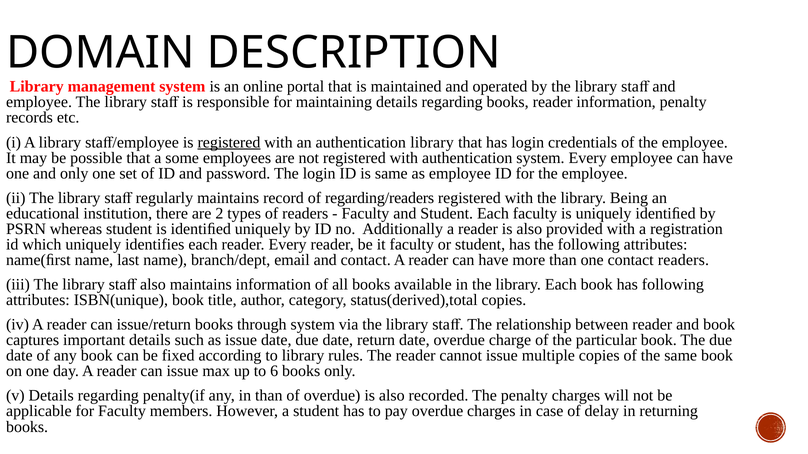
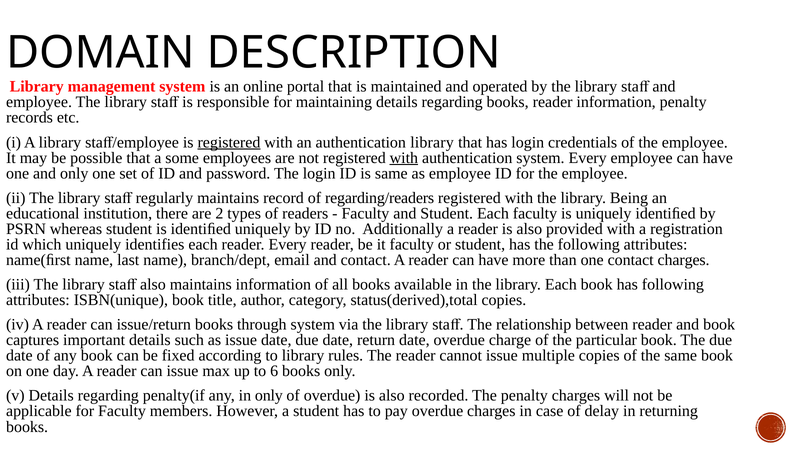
with underline: none -> present (404, 158)
contact readers: readers -> charges (684, 260)
in than: than -> only (269, 396)
